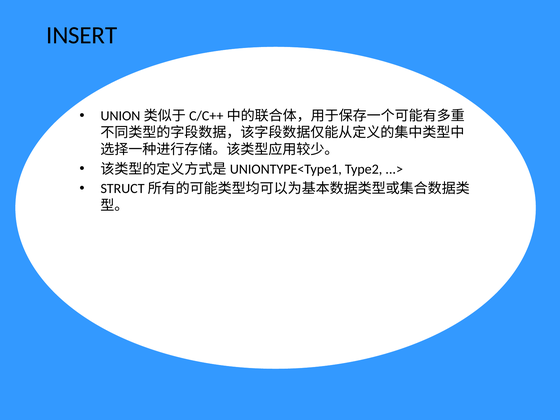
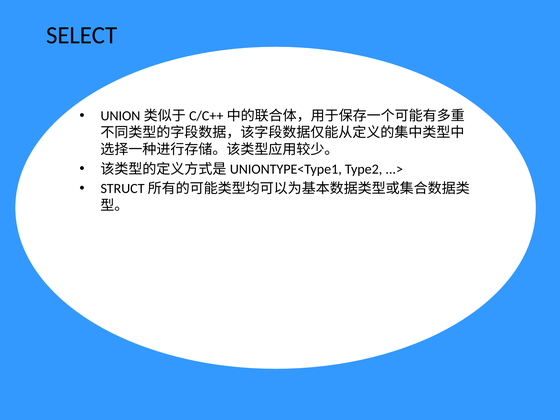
INSERT: INSERT -> SELECT (82, 35)
